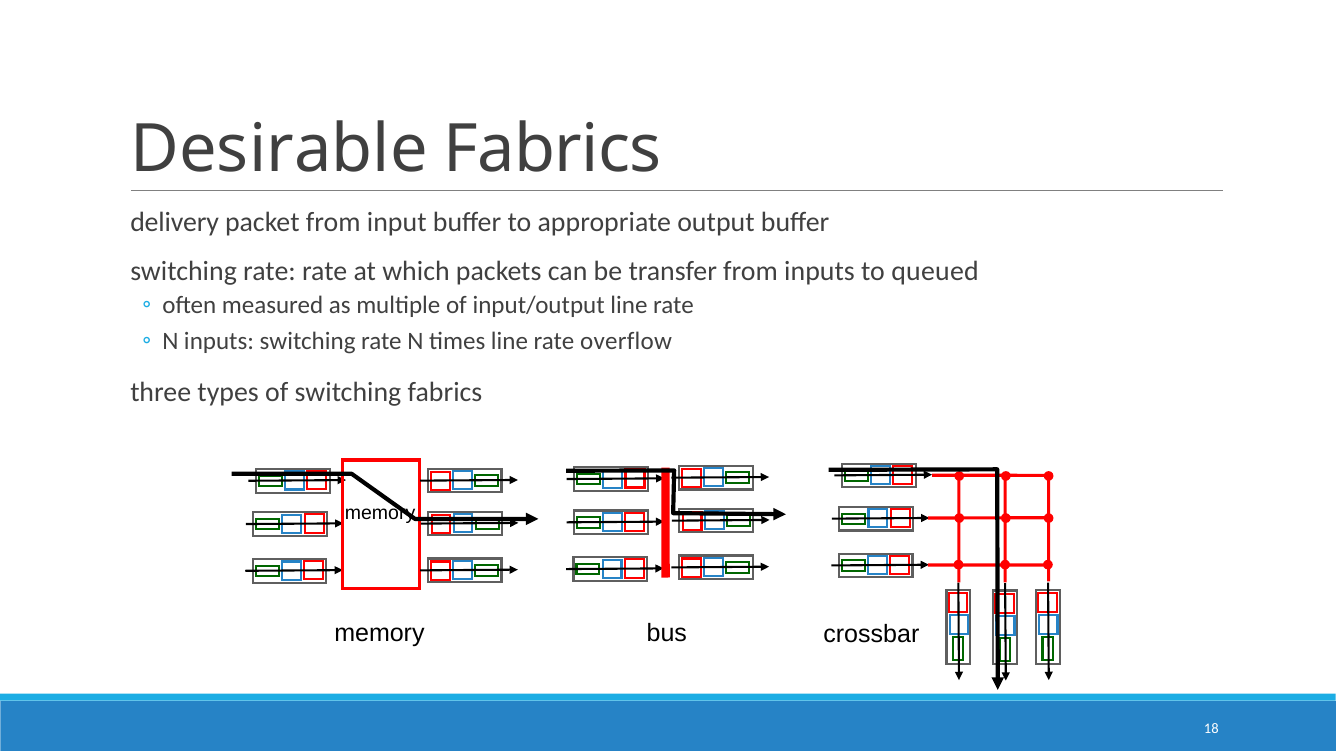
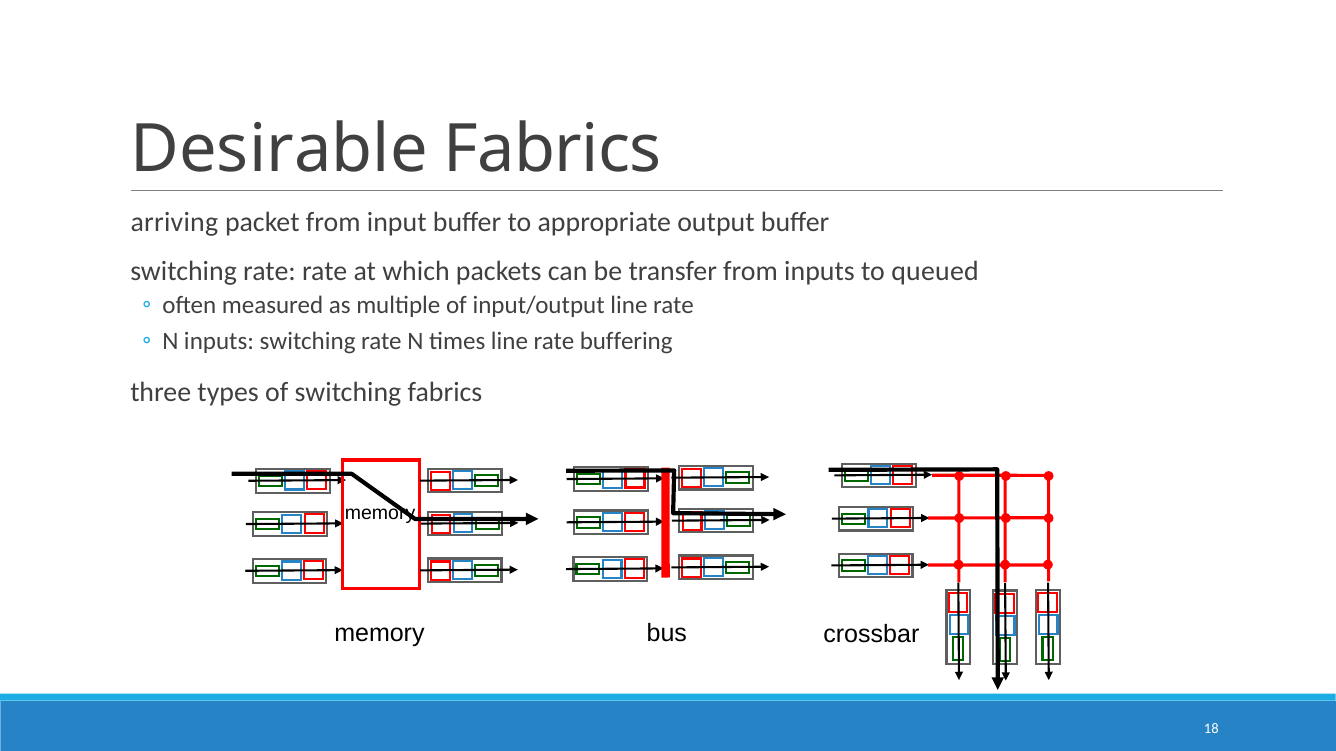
delivery: delivery -> arriving (174, 222)
overflow: overflow -> buffering (626, 341)
